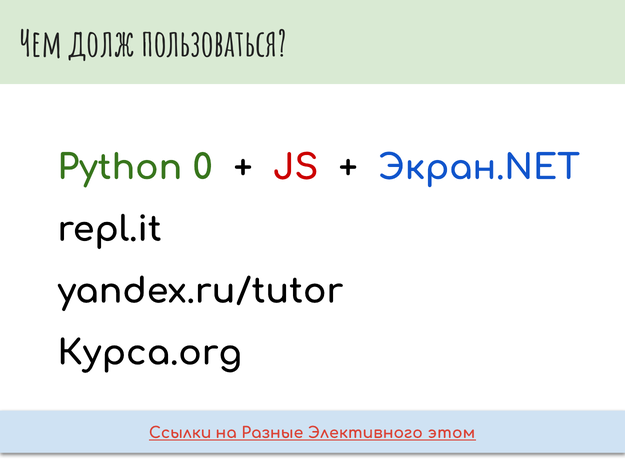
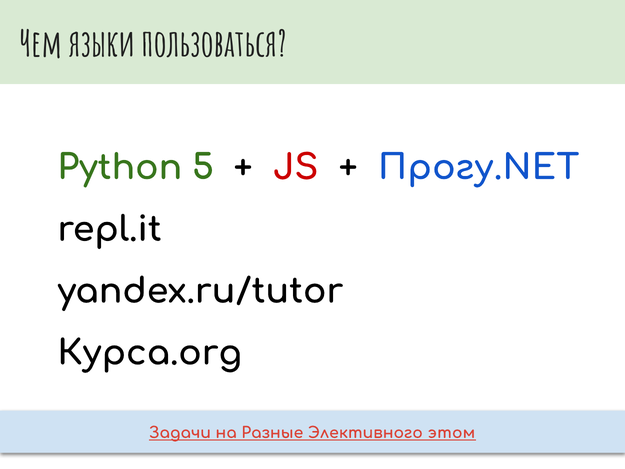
долж: долж -> языки (102, 45)
0: 0 -> 5 (203, 168)
Экран.NET: Экран.NET -> Прогу.NET (479, 168)
Ссылки: Ссылки -> Задачи (180, 433)
